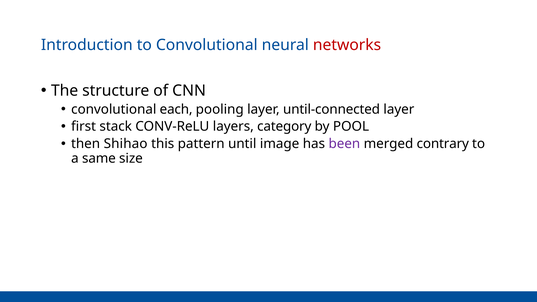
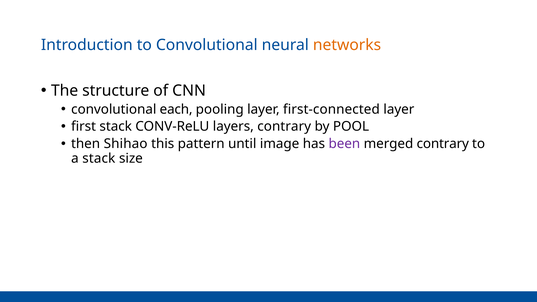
networks colour: red -> orange (347, 45)
until-connected: until-connected -> first-connected (331, 109)
layers category: category -> contrary (284, 127)
a same: same -> stack (99, 158)
